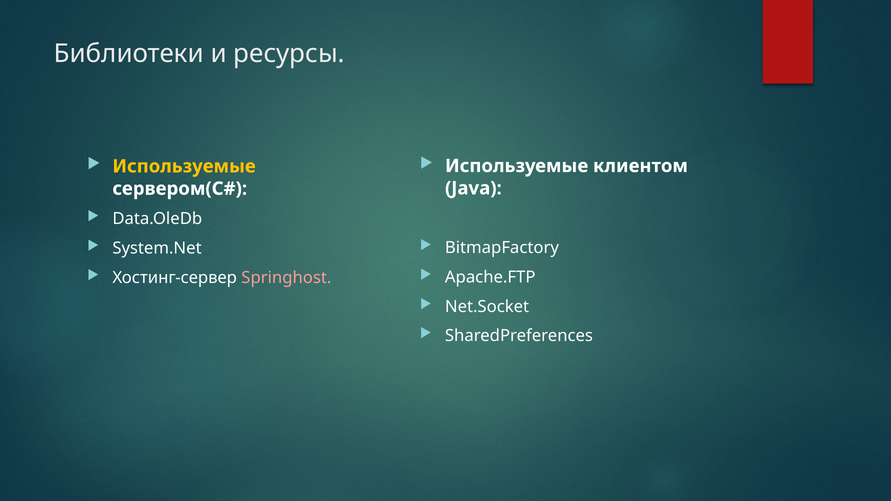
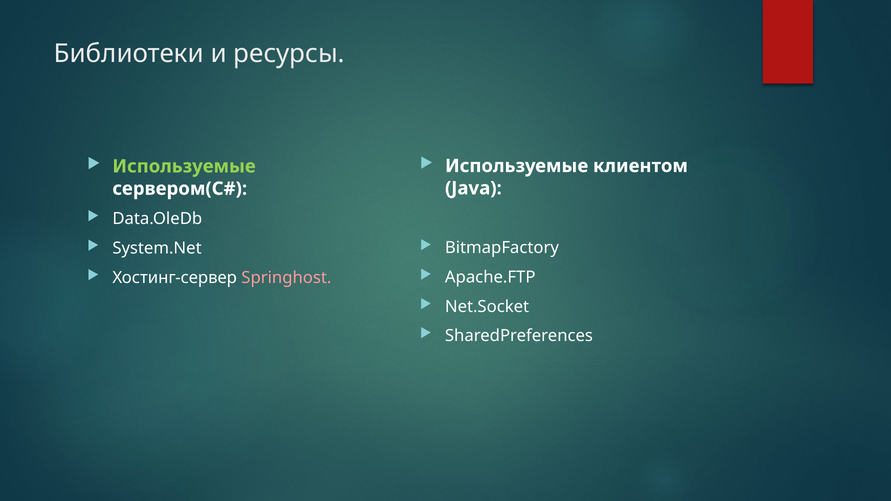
Используемые colour: yellow -> light green (184, 166)
